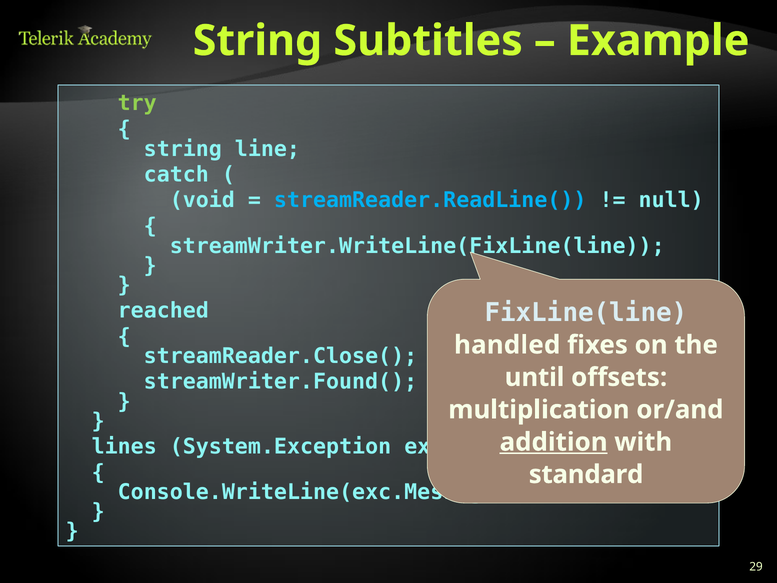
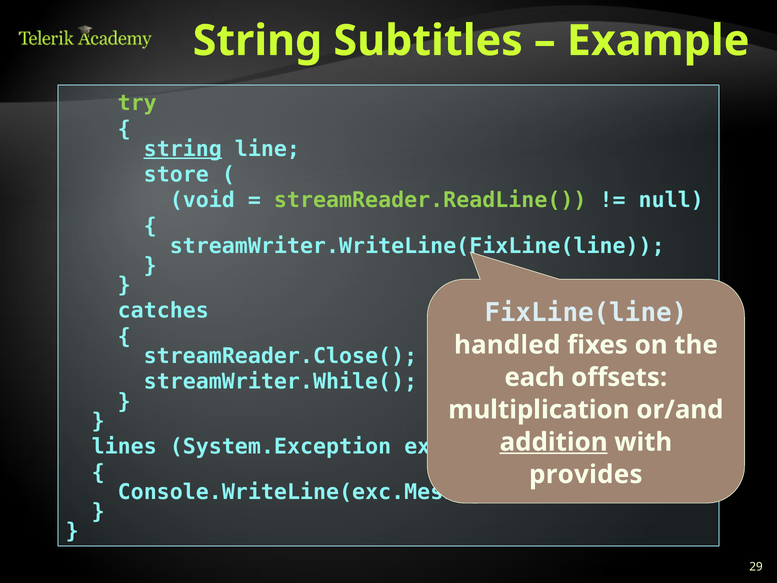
string underline: none -> present (183, 149)
catch: catch -> store (176, 174)
streamReader.ReadLine( colour: light blue -> light green (430, 200)
reached: reached -> catches (163, 310)
streamWriter.Found(: streamWriter.Found( -> streamWriter.While( (280, 382)
until: until -> each (535, 377)
standard: standard -> provides (586, 474)
